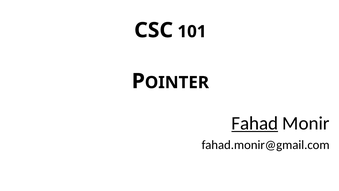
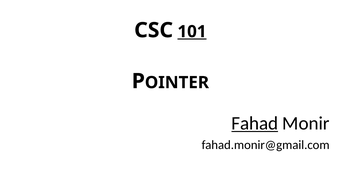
101 underline: none -> present (192, 32)
